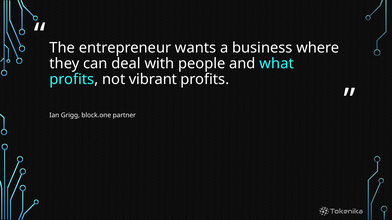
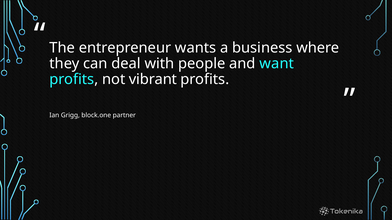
what: what -> want (277, 64)
